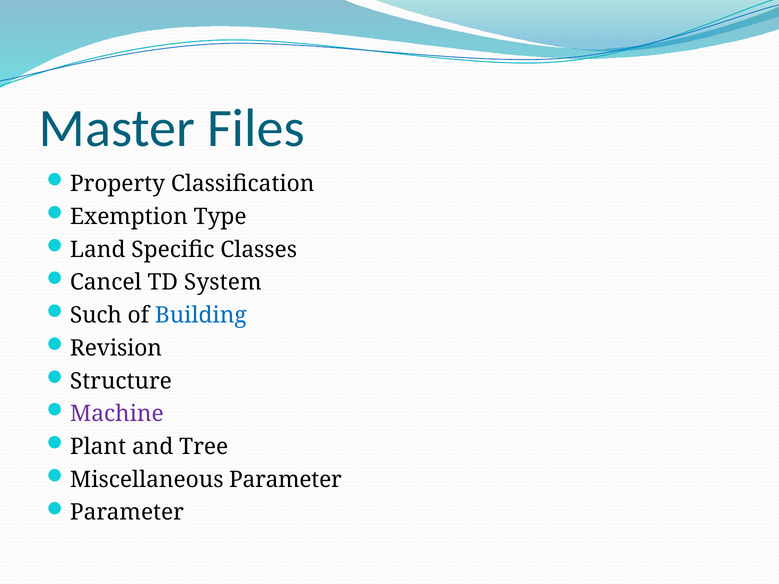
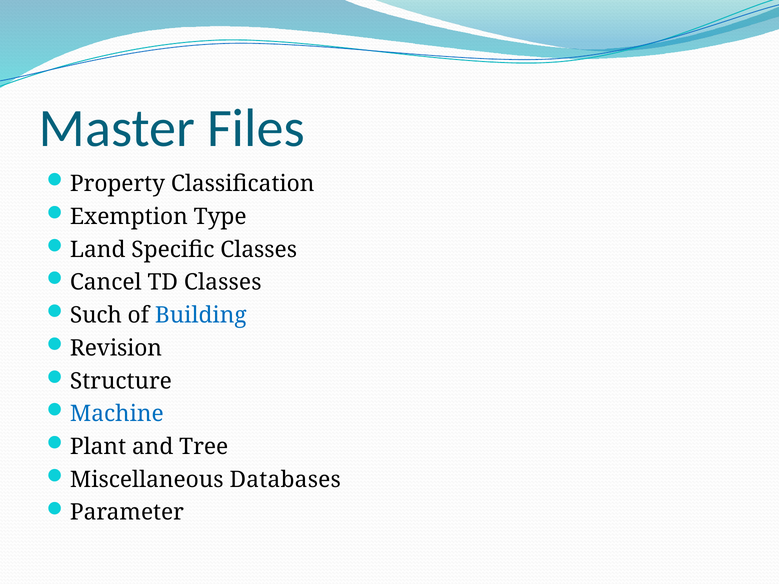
TD System: System -> Classes (223, 283)
Machine colour: purple -> blue (117, 414)
Miscellaneous Parameter: Parameter -> Databases (285, 480)
